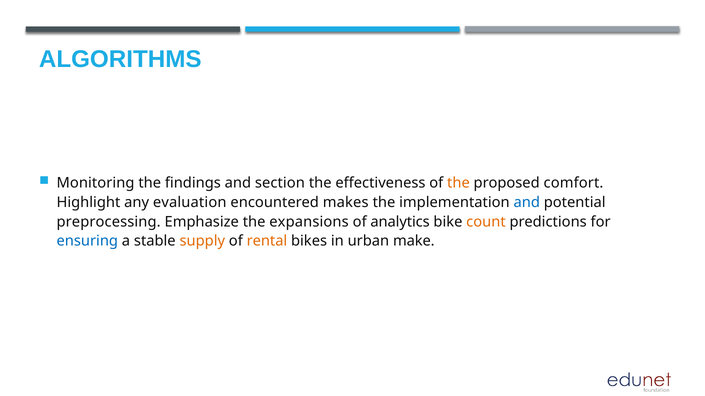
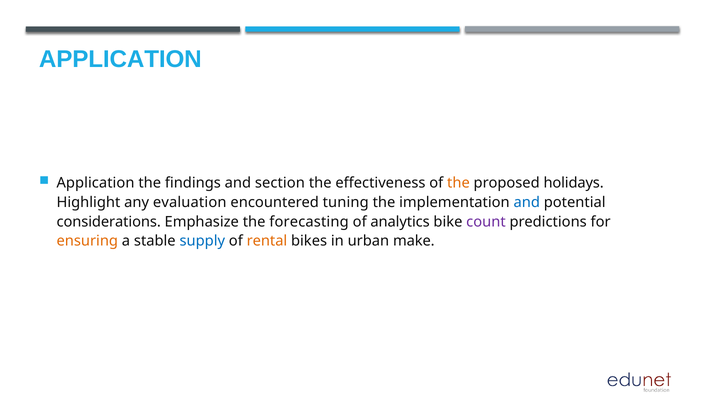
ALGORITHMS: ALGORITHMS -> APPLICATION (120, 59)
Monitoring: Monitoring -> Application (96, 183)
comfort: comfort -> holidays (574, 183)
makes: makes -> tuning (346, 203)
preprocessing: preprocessing -> considerations (109, 222)
expansions: expansions -> forecasting (309, 222)
count colour: orange -> purple (486, 222)
ensuring colour: blue -> orange (87, 241)
supply colour: orange -> blue (202, 241)
